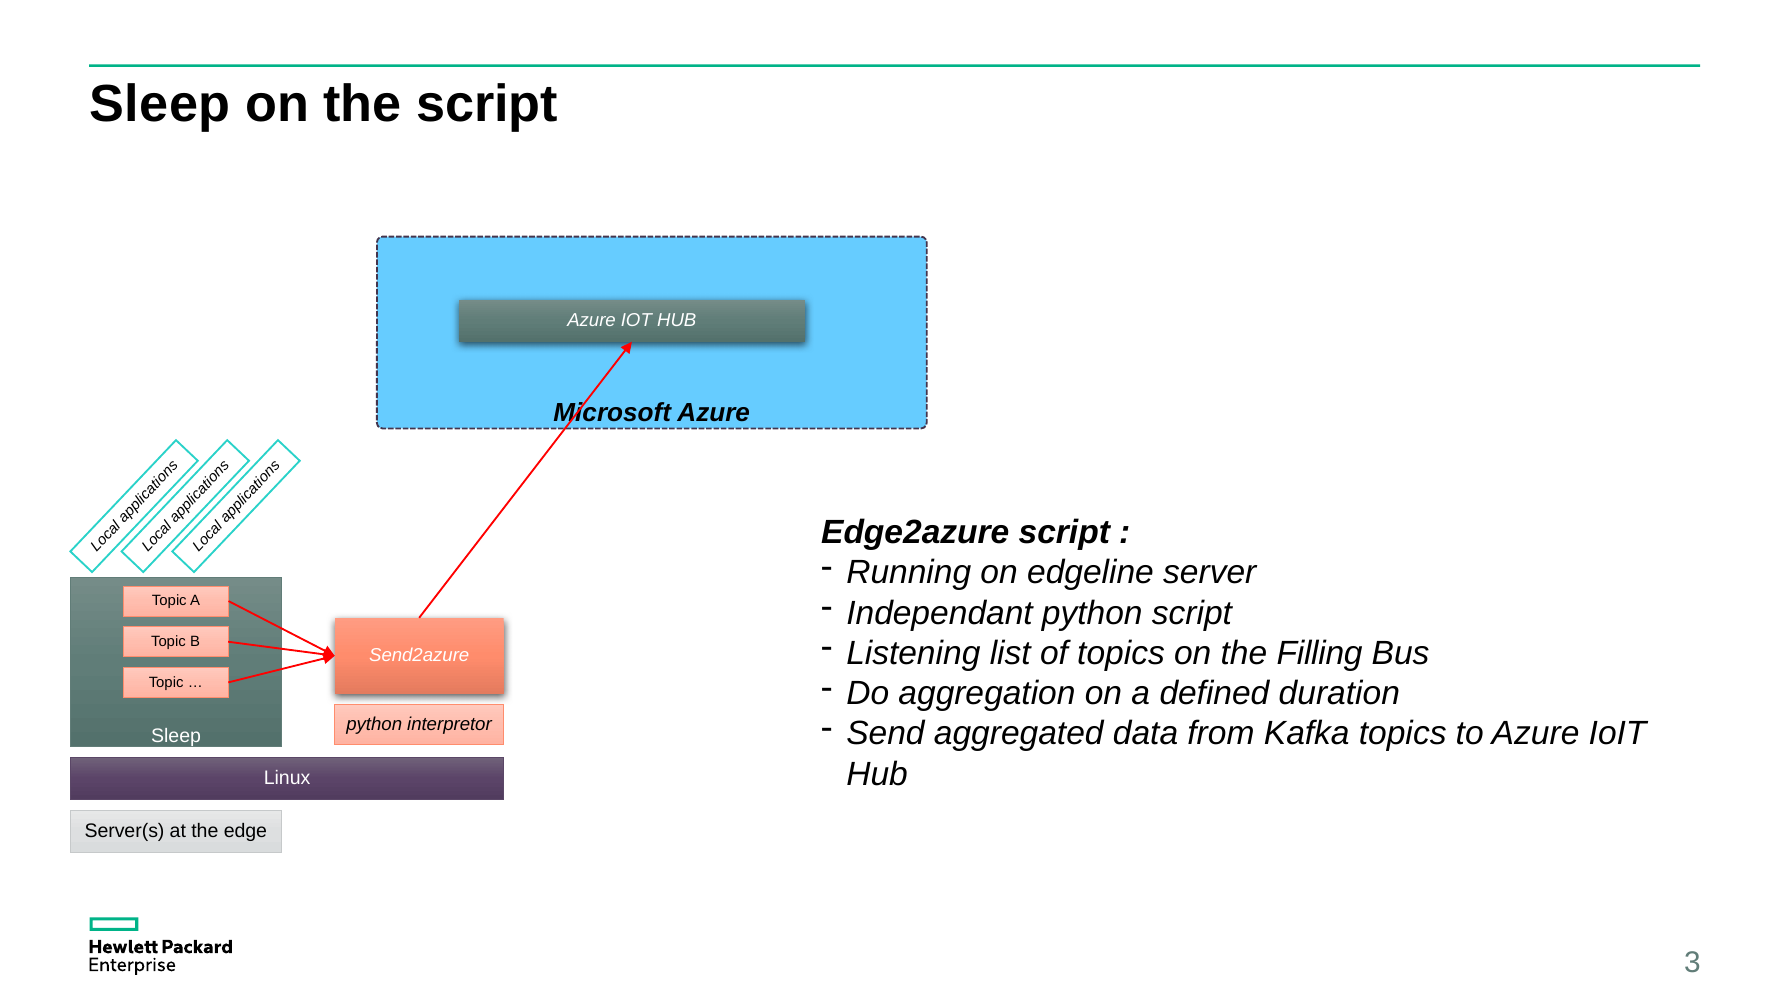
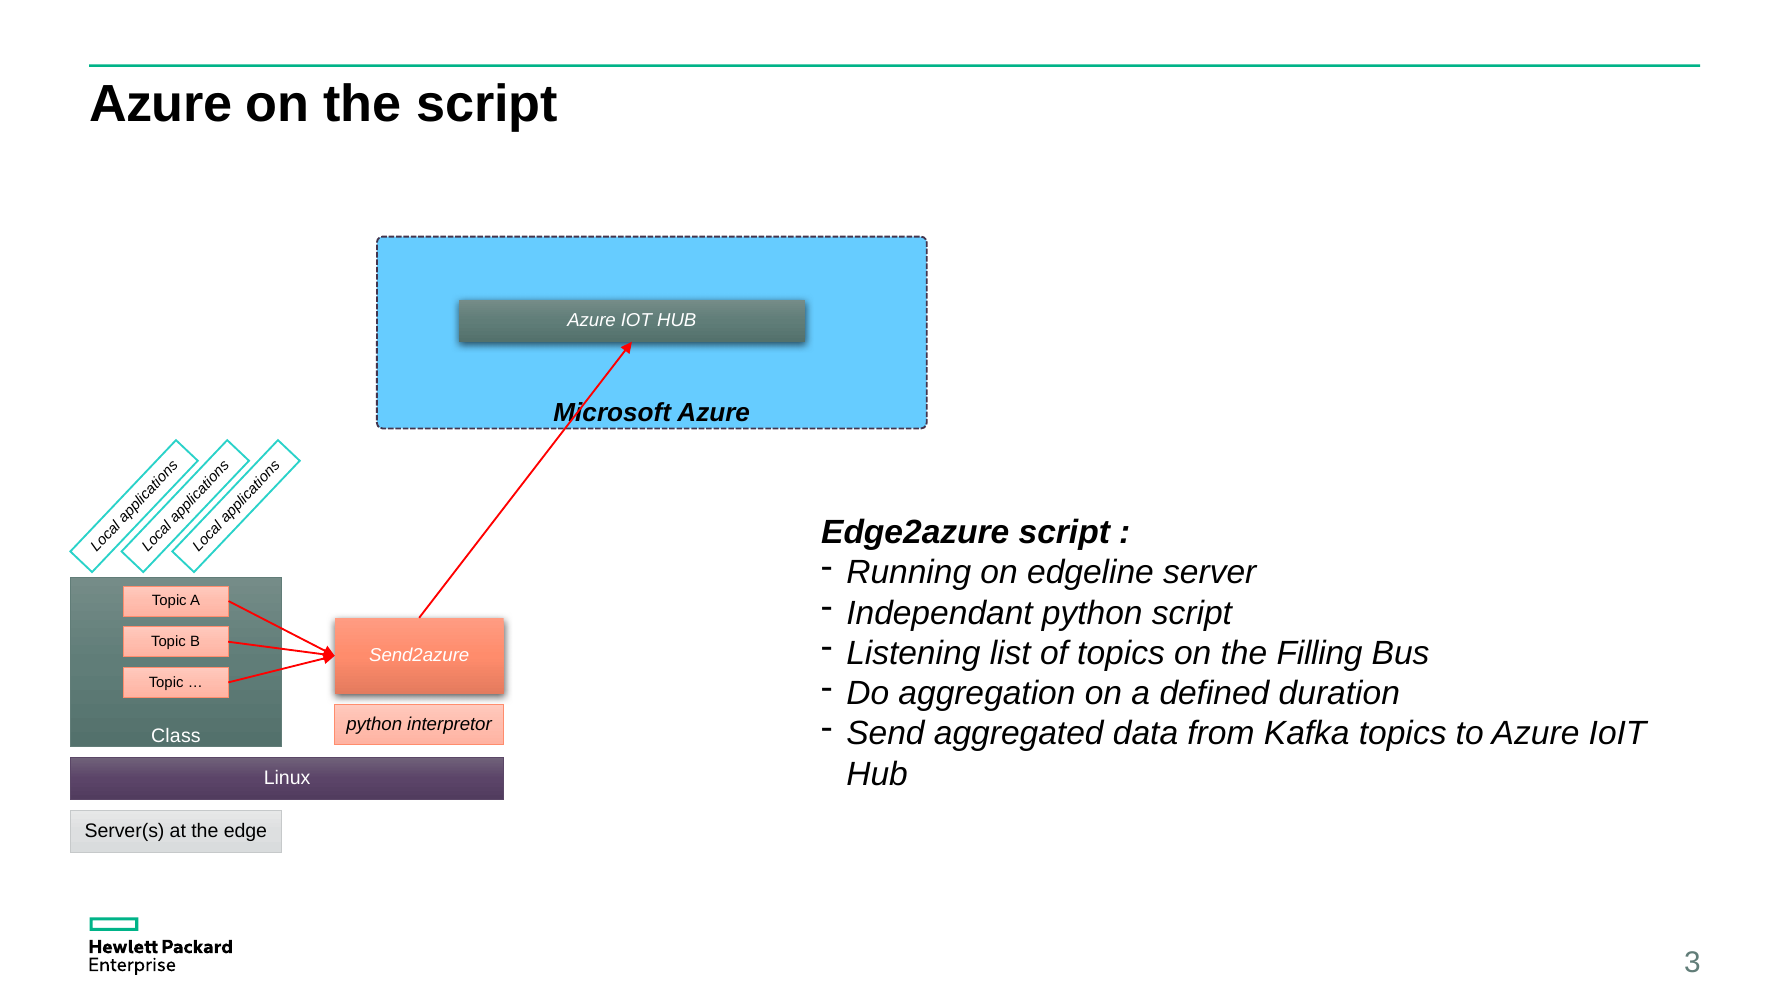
Sleep: Sleep -> Azure (161, 104)
Sleep: Sleep -> Class (176, 736)
